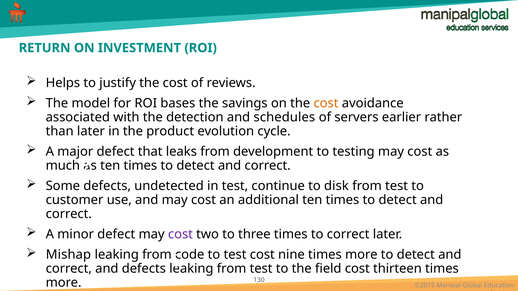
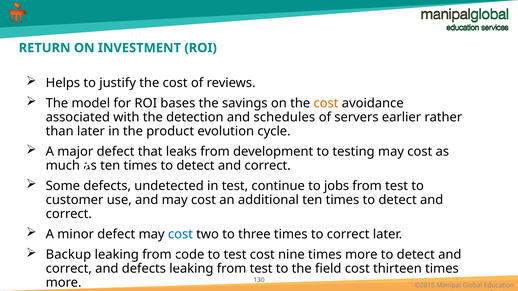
disk: disk -> jobs (337, 186)
cost colour: purple -> blue (180, 235)
Mishap: Mishap -> Backup (68, 255)
